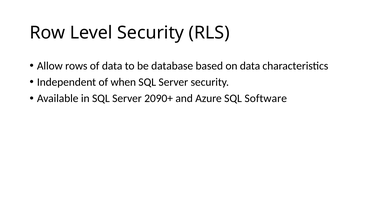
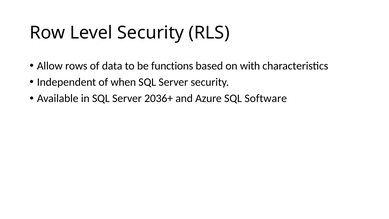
database: database -> functions (172, 66)
on data: data -> with (250, 66)
2090+: 2090+ -> 2036+ (159, 98)
